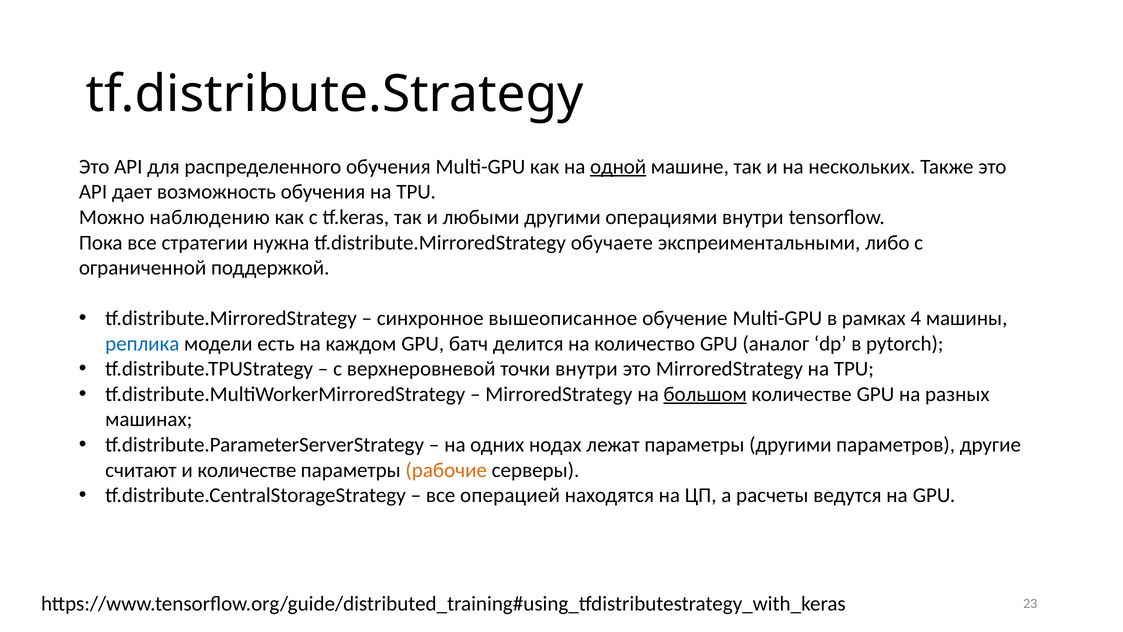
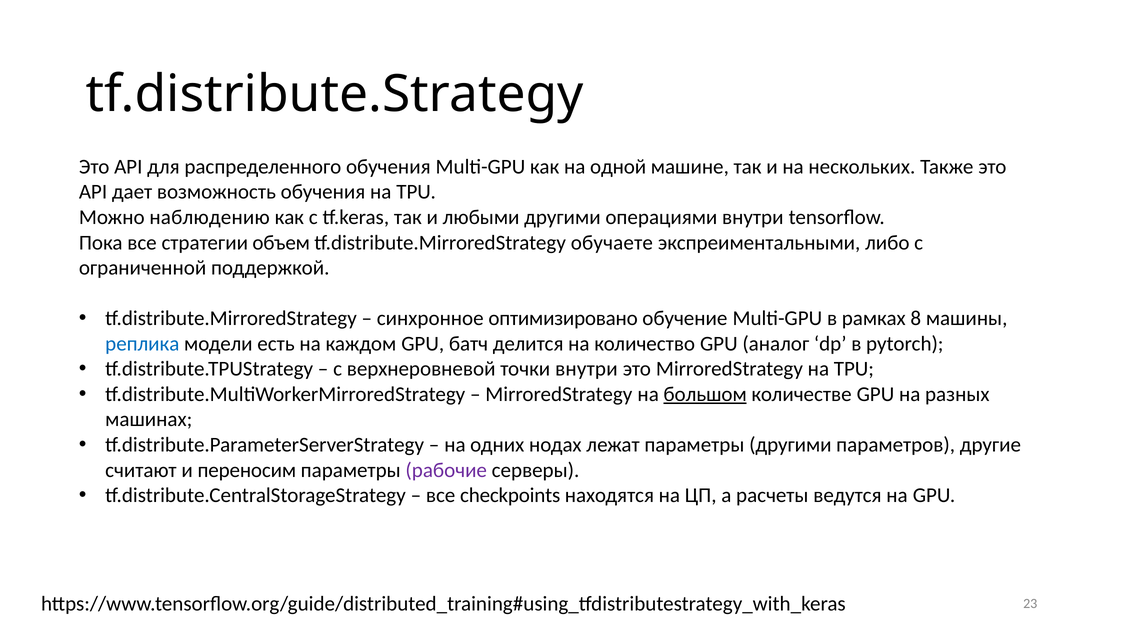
одной underline: present -> none (618, 167)
нужна: нужна -> объем (281, 242)
вышеописанное: вышеописанное -> оптимизировано (563, 318)
4: 4 -> 8 (916, 318)
и количестве: количестве -> переносим (247, 470)
рабочие colour: orange -> purple (446, 470)
операцией: операцией -> checkpoints (510, 495)
